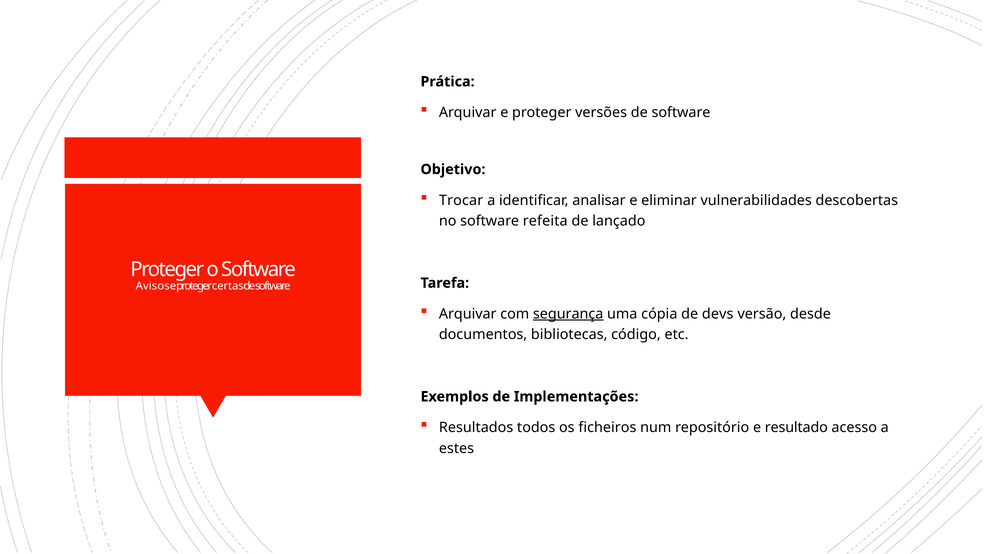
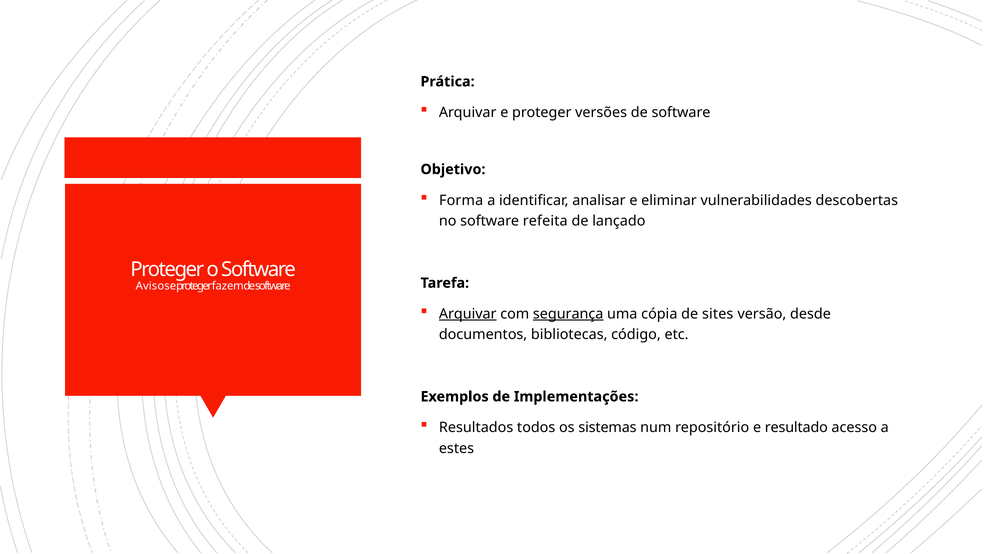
Trocar: Trocar -> Forma (461, 200)
certas: certas -> fazem (228, 286)
Arquivar underline: none -> present (468, 314)
devs: devs -> sites (718, 314)
ficheiros: ficheiros -> sistemas (607, 427)
